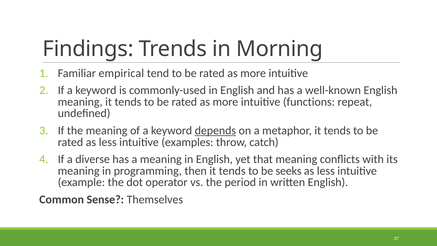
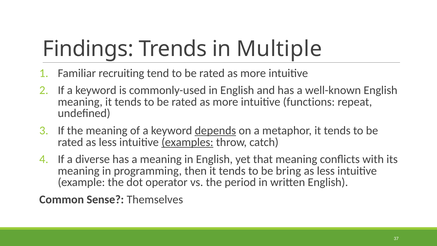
Morning: Morning -> Multiple (279, 49)
empirical: empirical -> recruiting (121, 73)
examples underline: none -> present (187, 142)
seeks: seeks -> bring (288, 171)
